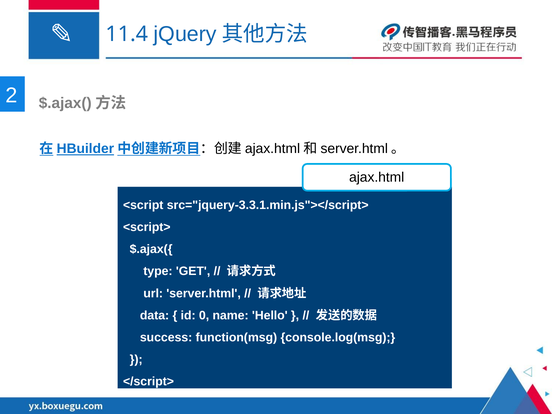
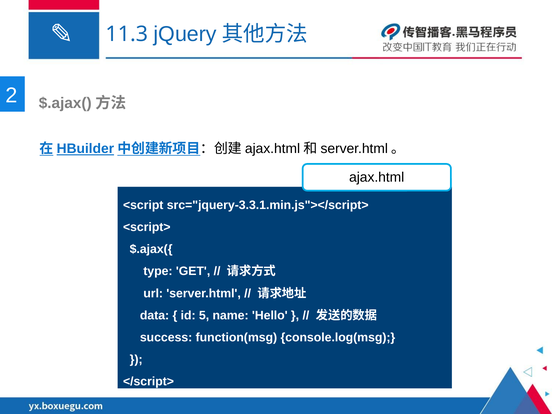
11.4: 11.4 -> 11.3 (127, 34)
0: 0 -> 5 (204, 315)
